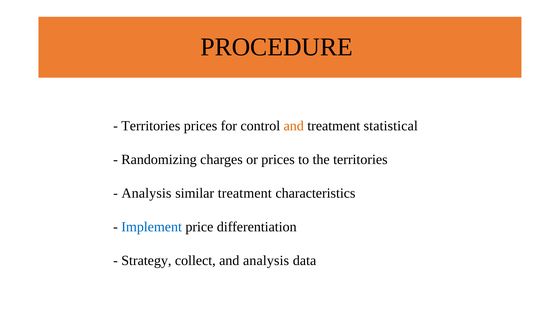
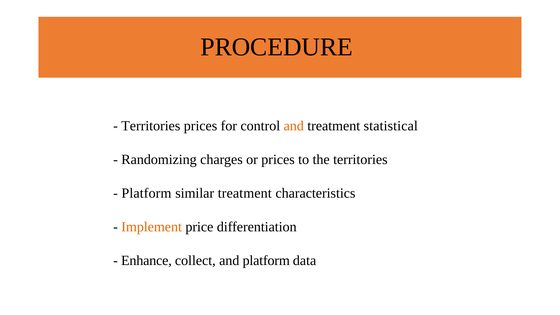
Analysis: Analysis -> Platform (146, 193)
Implement colour: blue -> orange (152, 227)
Strategy: Strategy -> Enhance (146, 260)
and analysis: analysis -> platform (266, 260)
